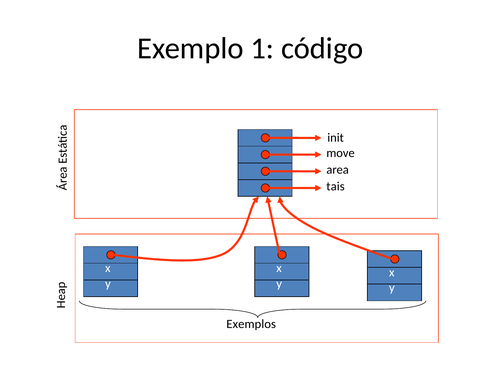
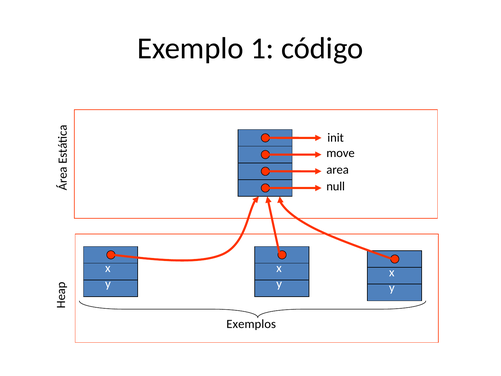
tais: tais -> null (336, 186)
